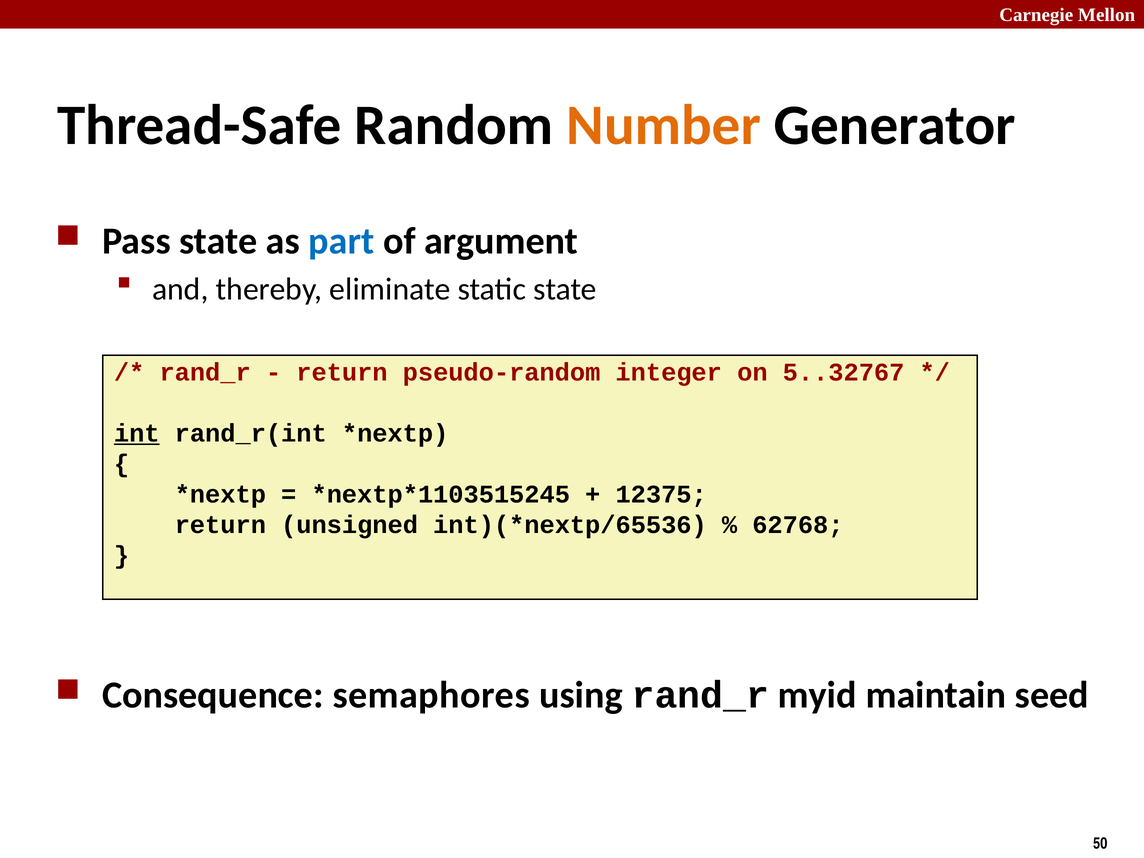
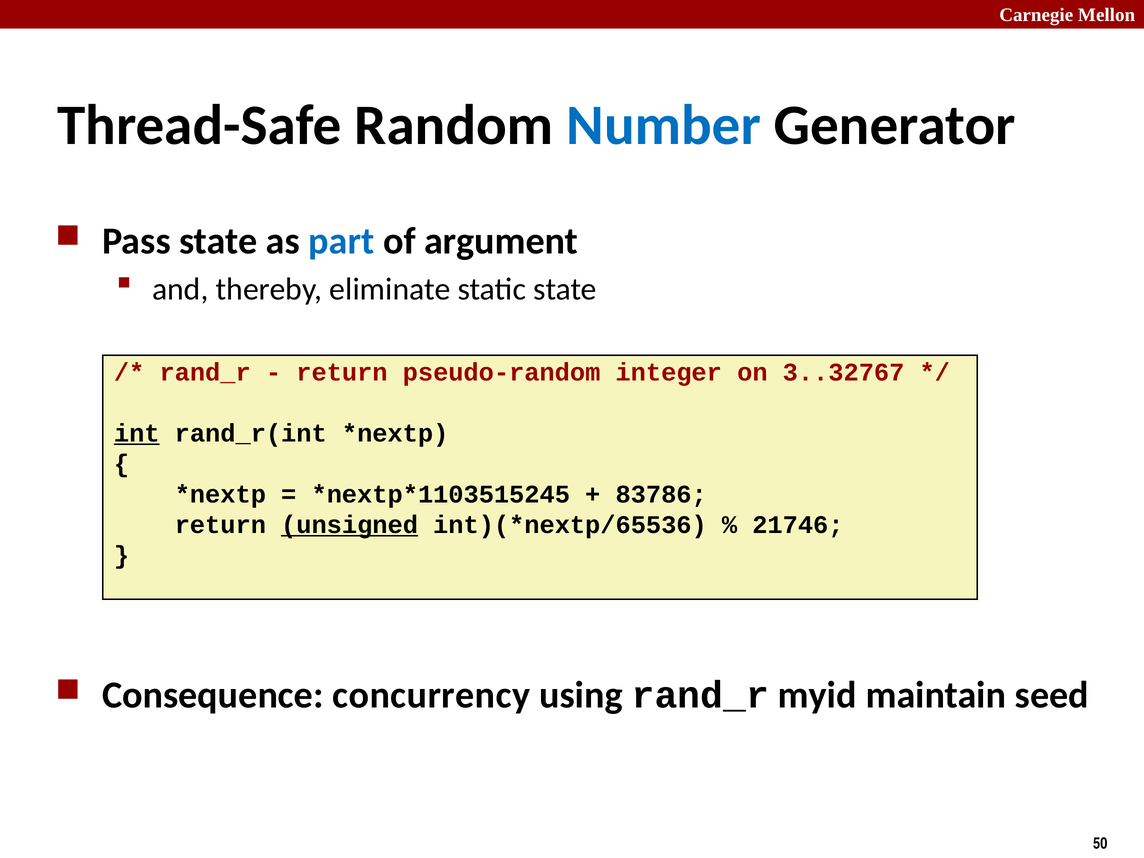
Number colour: orange -> blue (664, 125)
5..32767: 5..32767 -> 3..32767 (844, 372)
12375: 12375 -> 83786 (661, 494)
unsigned underline: none -> present (350, 525)
62768: 62768 -> 21746 (798, 525)
semaphores: semaphores -> concurrency (431, 695)
